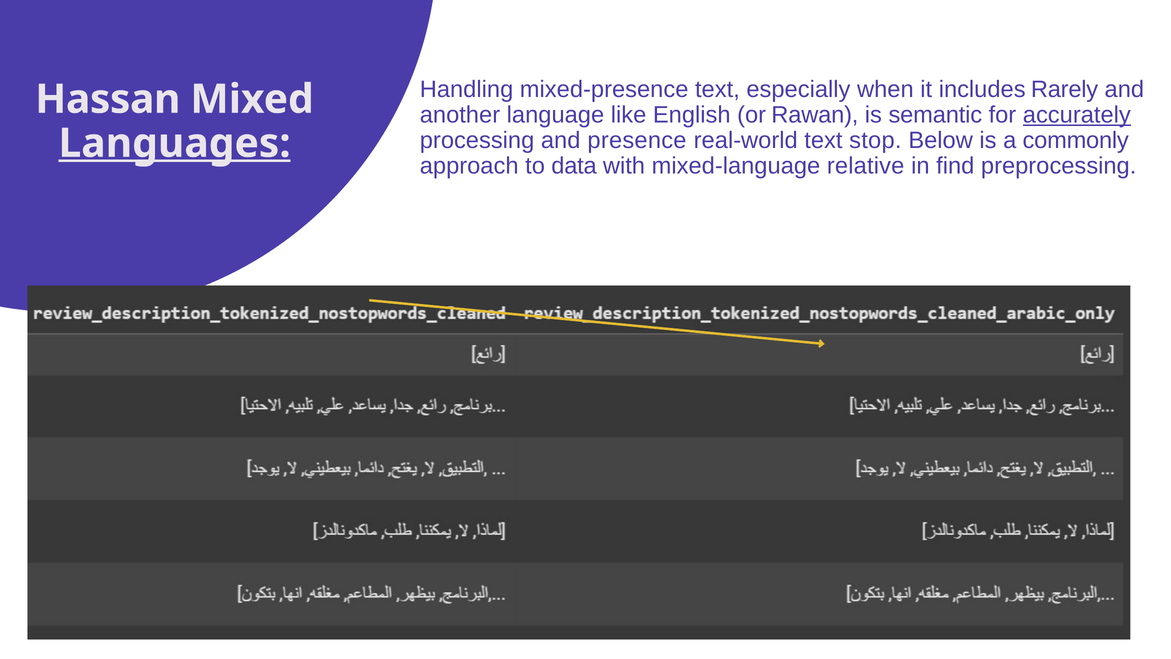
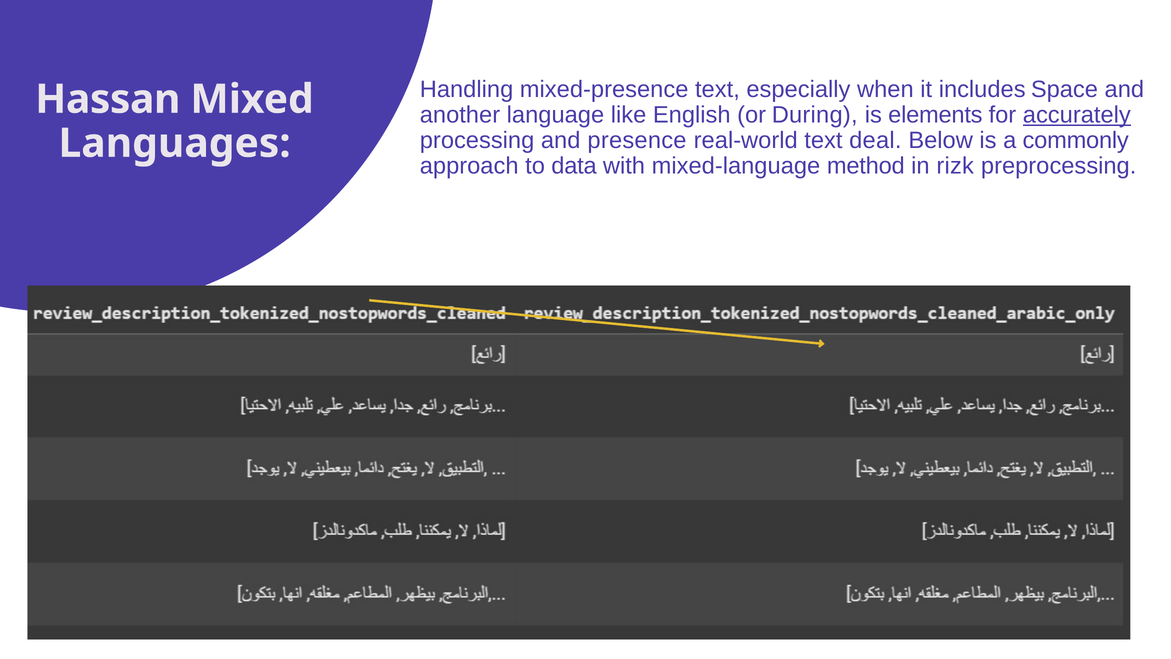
Rarely: Rarely -> Space (1064, 89)
Rawan: Rawan -> During (815, 115)
semantic: semantic -> elements (935, 115)
stop: stop -> deal (875, 140)
Languages underline: present -> none (175, 143)
relative: relative -> method (866, 166)
find: find -> rizk (955, 166)
